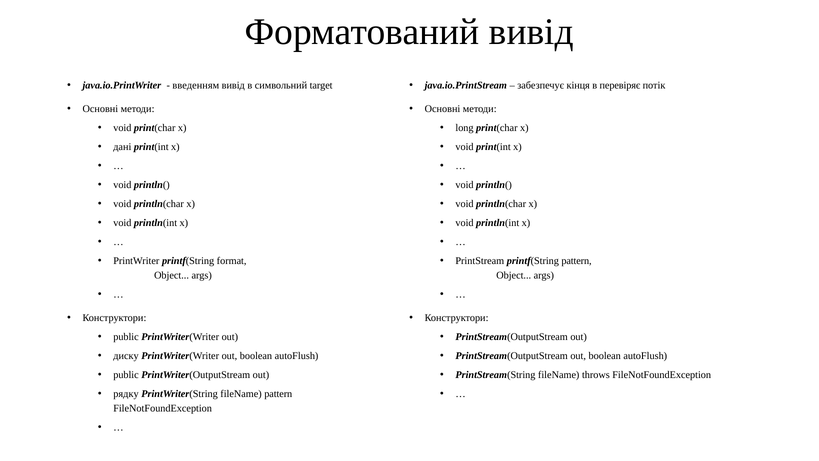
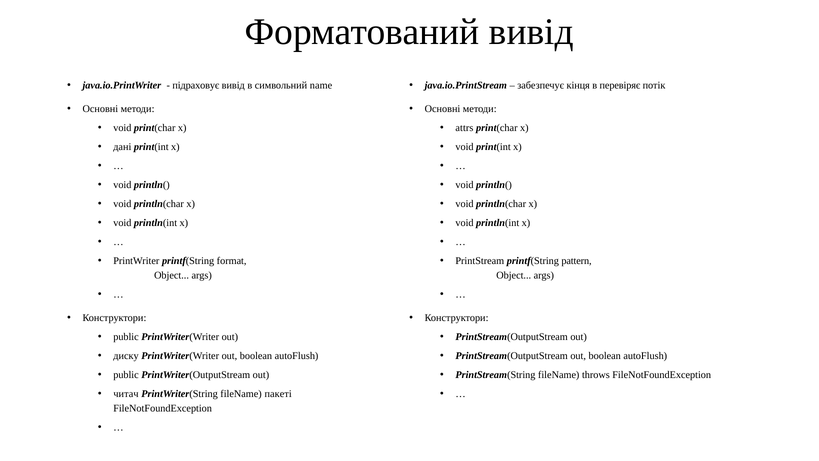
введенням: введенням -> підраховує (196, 85)
target: target -> name (321, 85)
long: long -> attrs (464, 128)
рядку: рядку -> читач (126, 393)
fileName pattern: pattern -> пакеті (278, 393)
